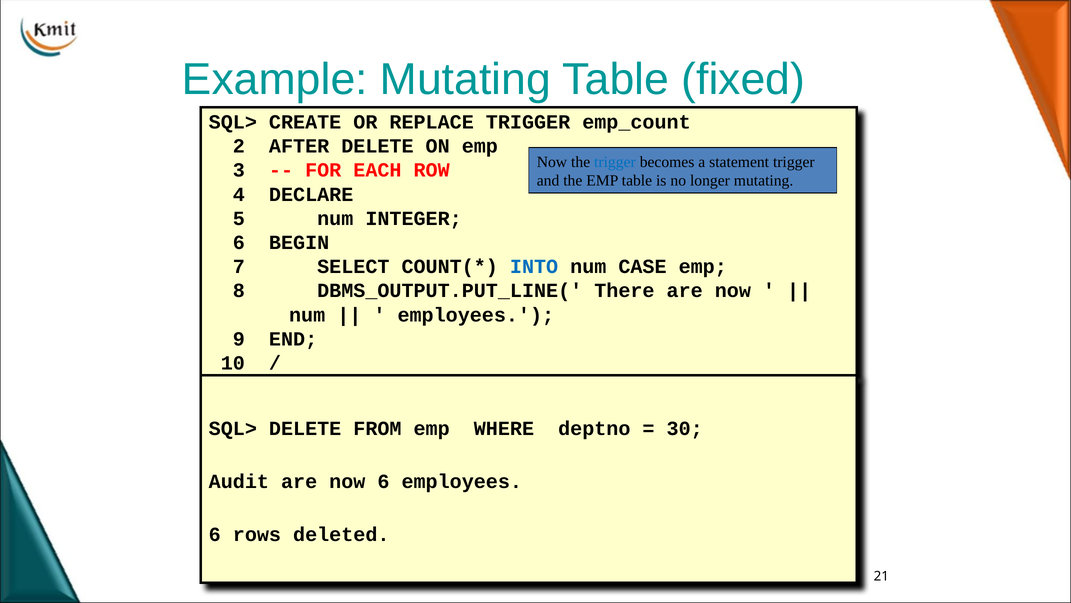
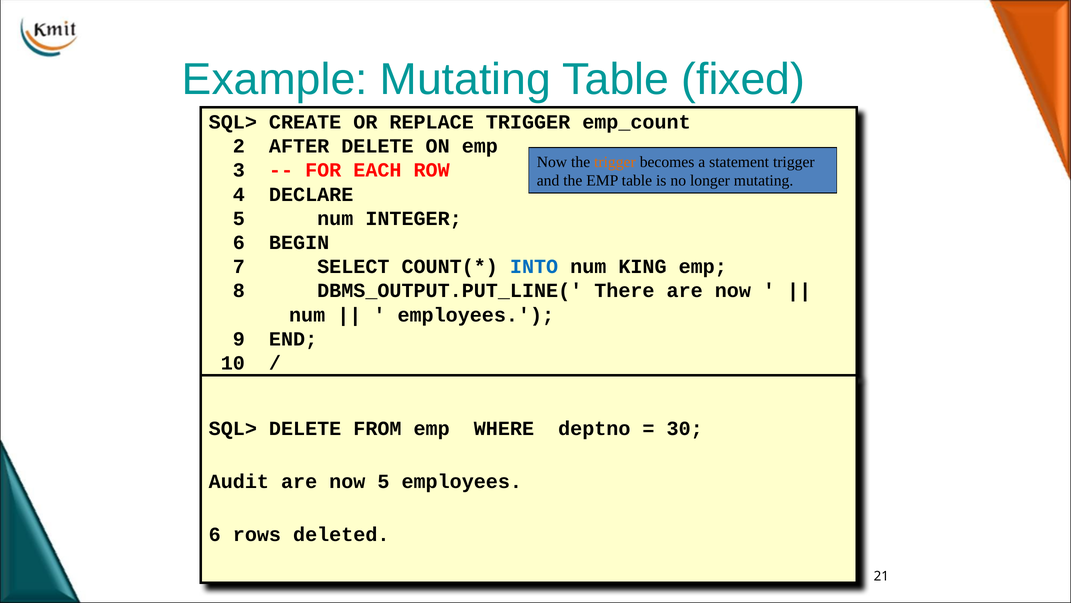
trigger colour: blue -> orange (615, 162)
CASE: CASE -> KING (642, 266)
now 6: 6 -> 5 (383, 481)
